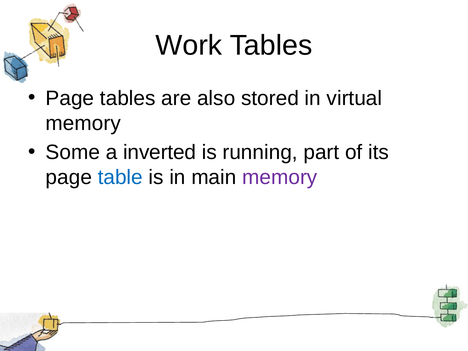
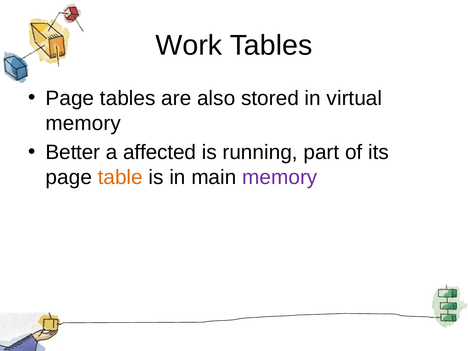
Some: Some -> Better (73, 152)
inverted: inverted -> affected (160, 152)
table colour: blue -> orange (120, 177)
